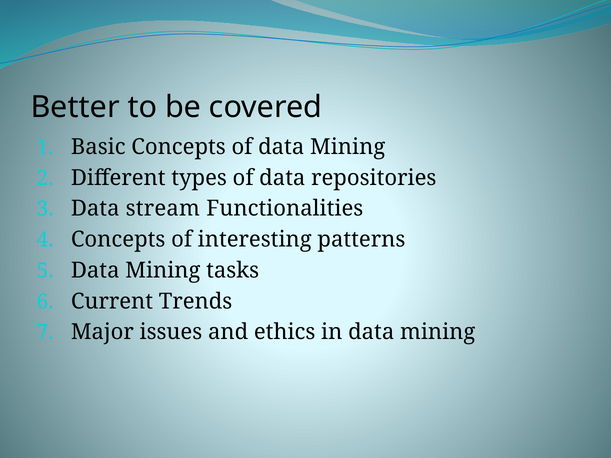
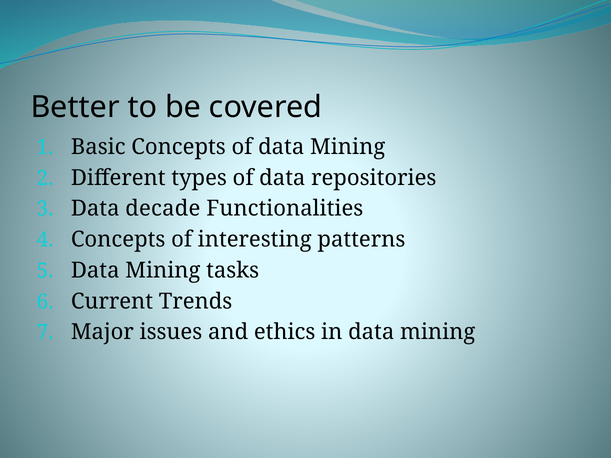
stream: stream -> decade (163, 209)
